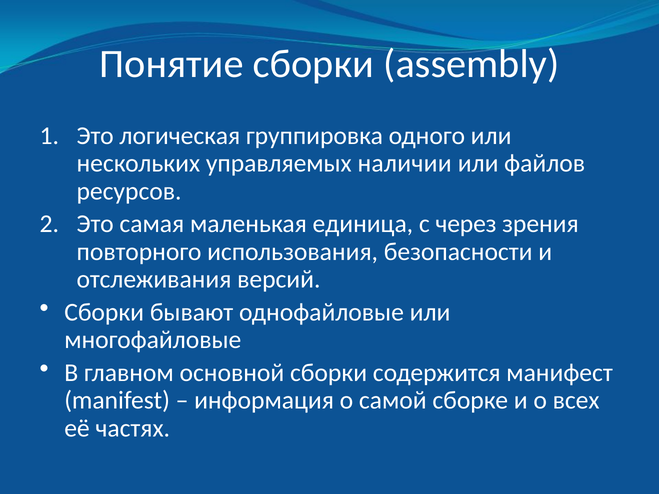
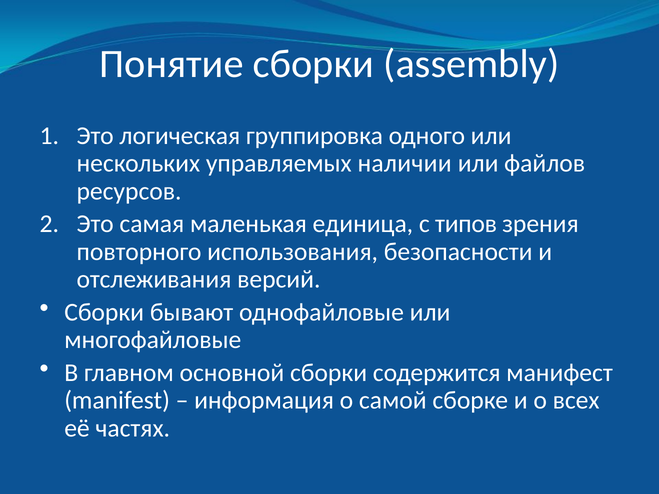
через: через -> типов (466, 224)
